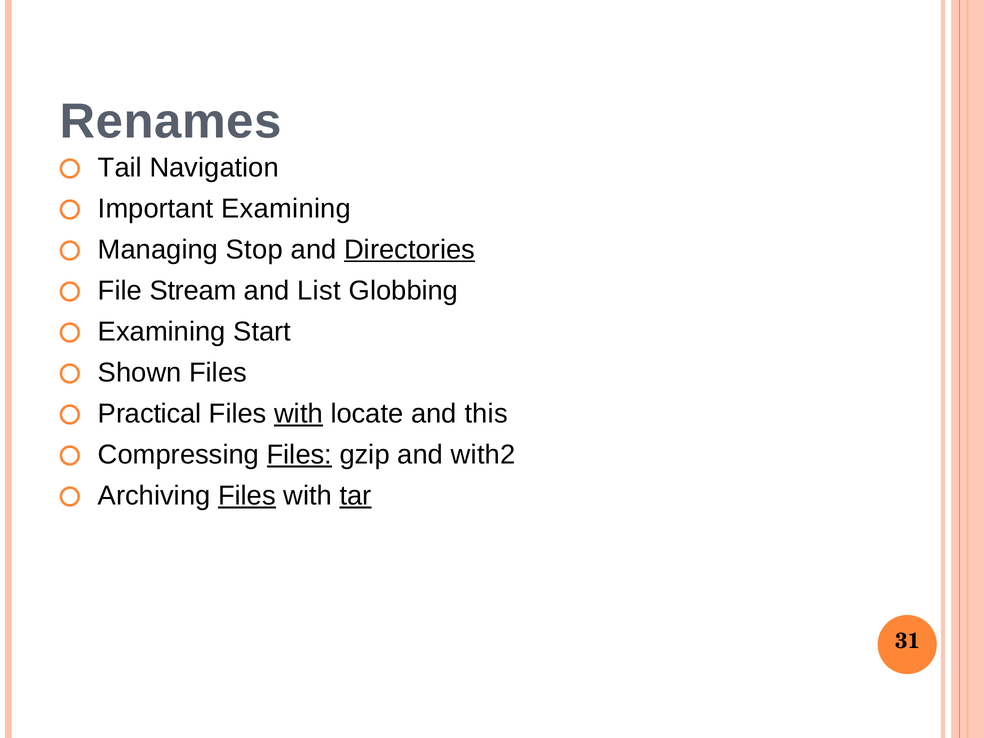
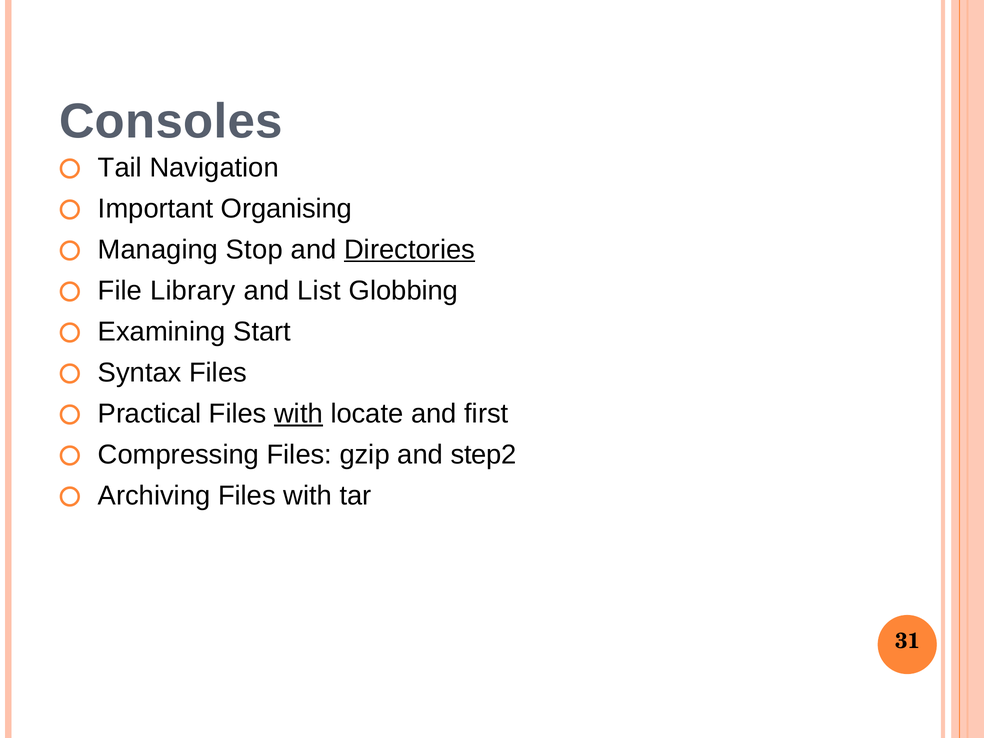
Renames: Renames -> Consoles (171, 122)
Important Examining: Examining -> Organising (286, 209)
Stream: Stream -> Library (193, 291)
Shown: Shown -> Syntax (140, 373)
this: this -> first (486, 414)
Files underline: present -> none (299, 455)
with2: with2 -> step2 (484, 455)
Files underline: present -> none (247, 496)
tar underline: present -> none (356, 496)
